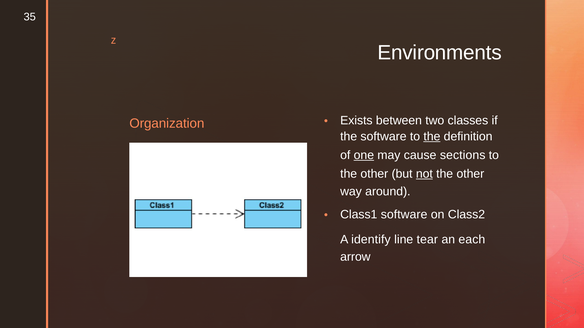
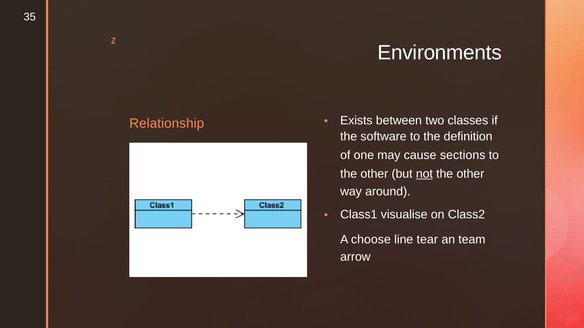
Organization: Organization -> Relationship (167, 123)
the underline: present -> none (432, 137)
one underline: present -> none (364, 155)
Class1 software: software -> visualise (404, 215)
identify: identify -> choose (371, 240)
each: each -> team (472, 240)
